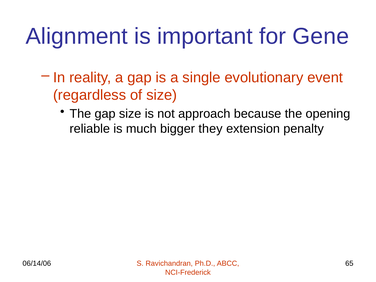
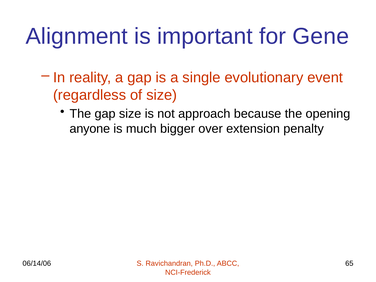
reliable: reliable -> anyone (90, 129)
they: they -> over (211, 129)
